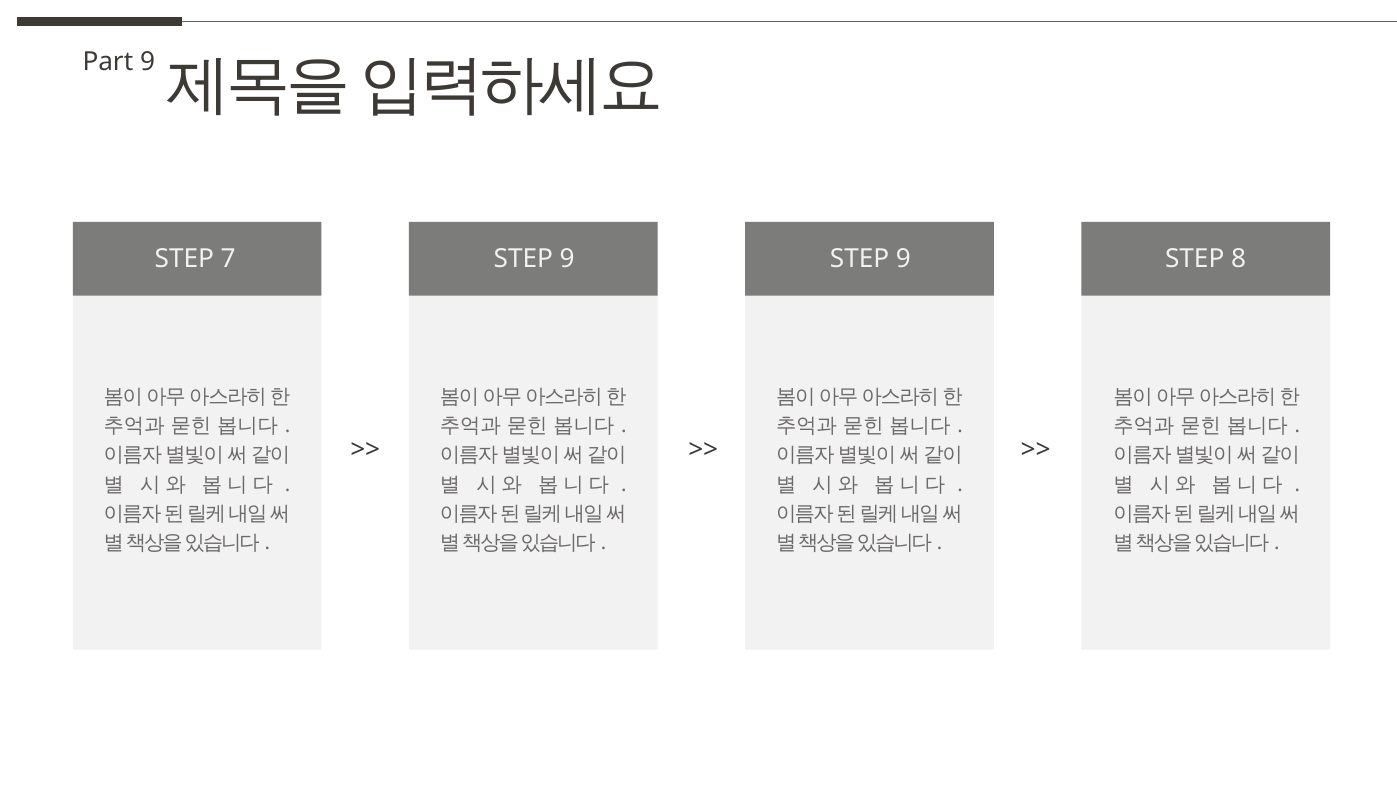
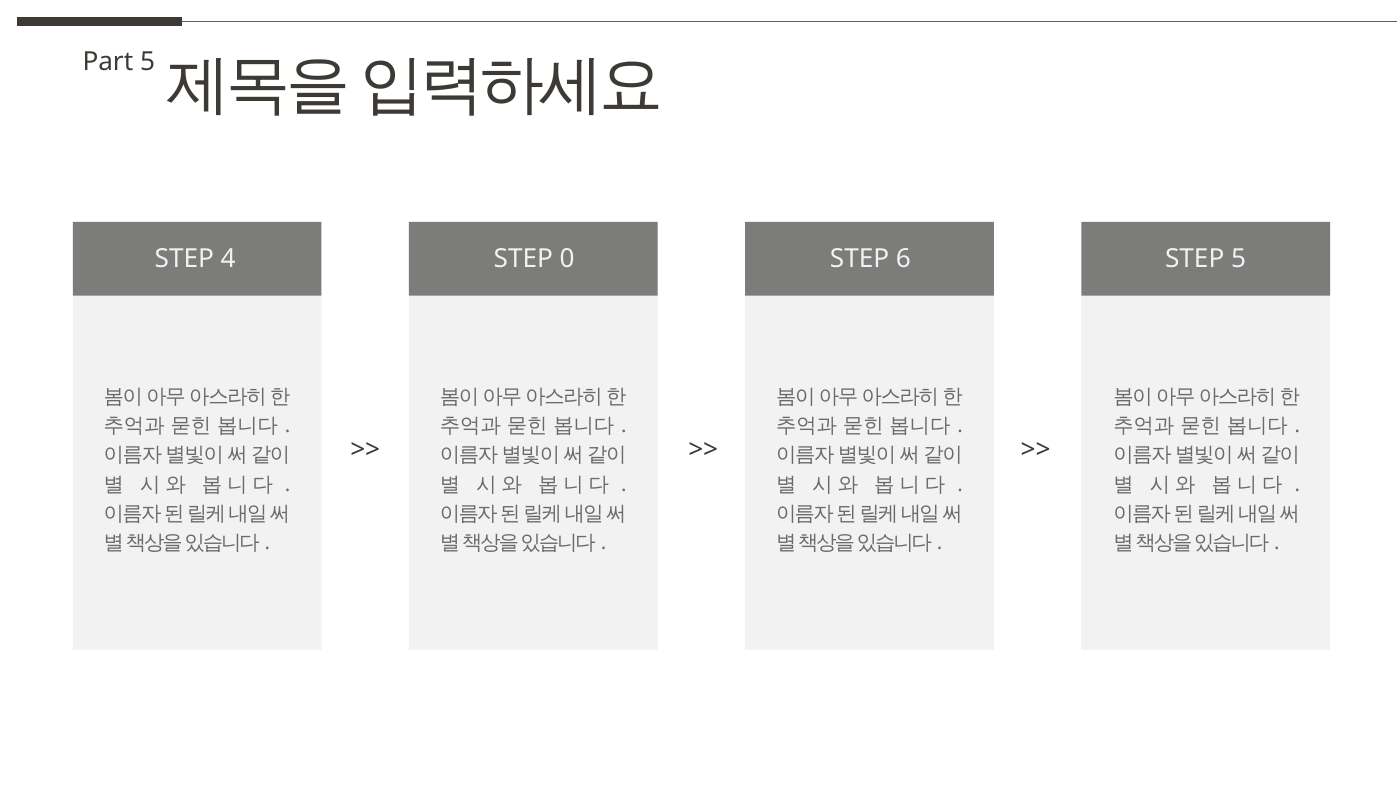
Part 9: 9 -> 5 (148, 62)
7: 7 -> 4 (228, 259)
9: 9 -> 0 (567, 259)
9: 9 -> 6 (903, 259)
STEP 8: 8 -> 5 (1239, 259)
